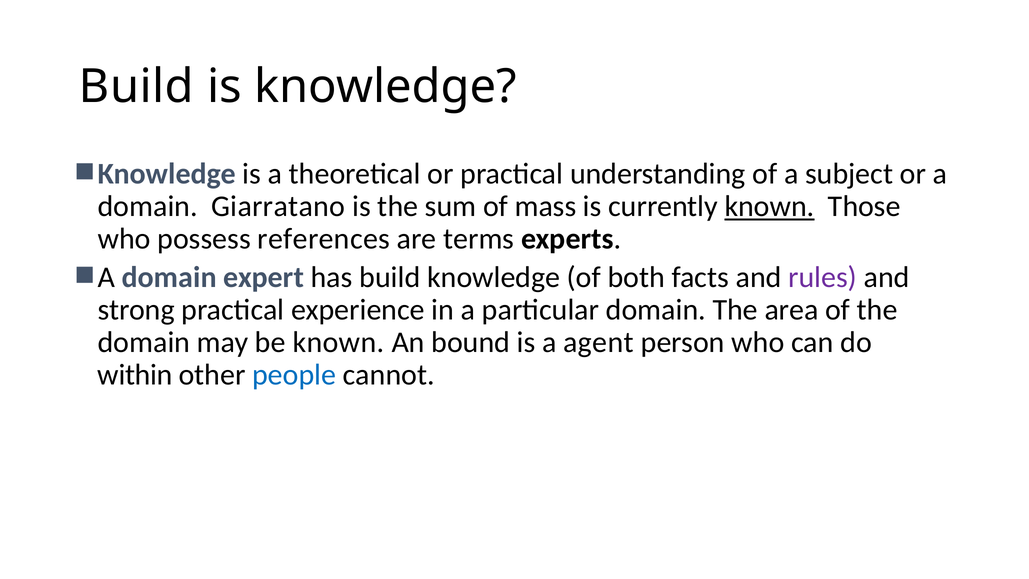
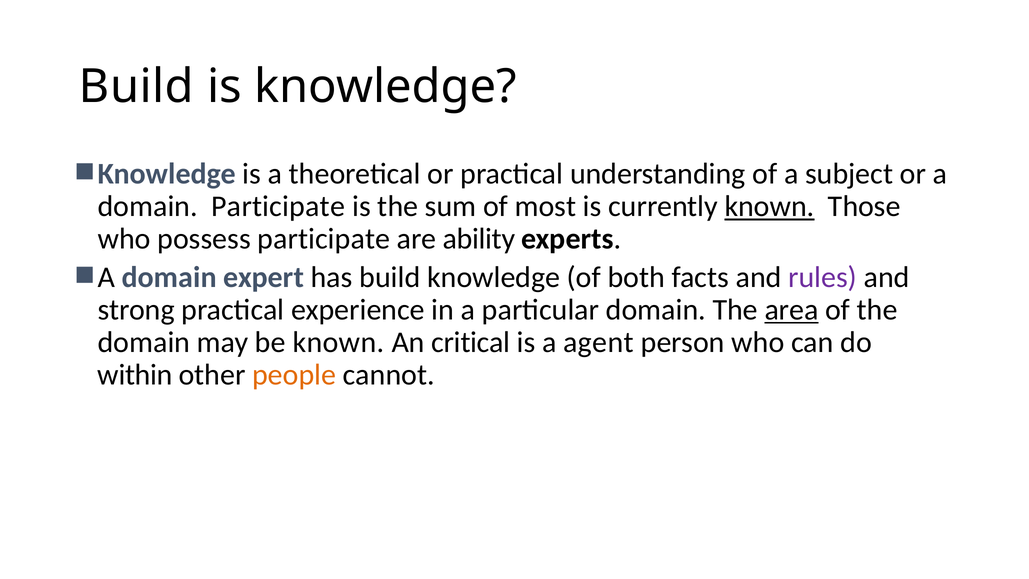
domain Giarratano: Giarratano -> Participate (278, 206)
mass: mass -> most (545, 206)
possess references: references -> participate (324, 239)
terms: terms -> ability (479, 239)
area underline: none -> present (792, 310)
bound: bound -> critical (471, 342)
people colour: blue -> orange (294, 375)
